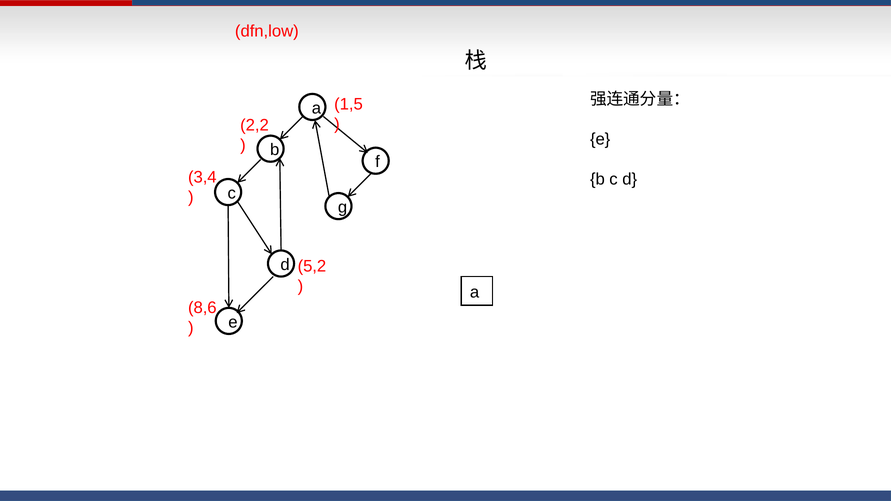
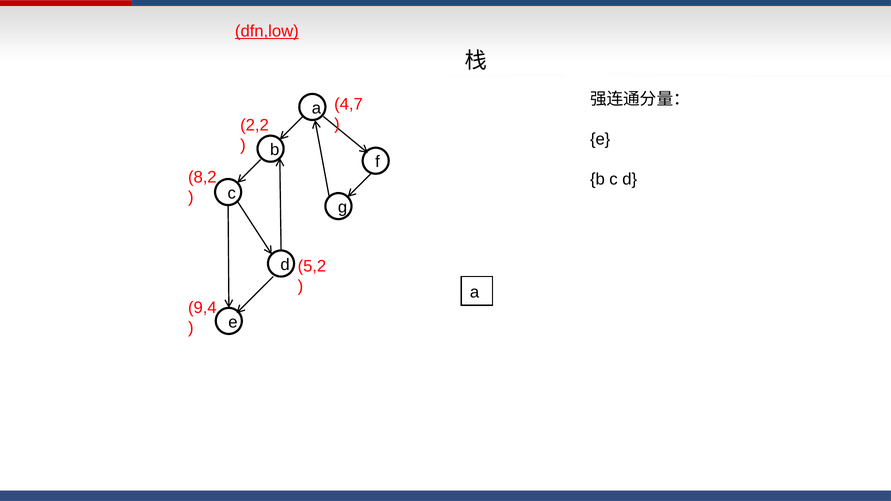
dfn,low underline: none -> present (267, 31)
1,5: 1,5 -> 4,7 (349, 104)
3,4: 3,4 -> 8,2 (202, 177)
8,6: 8,6 -> 9,4 (202, 308)
